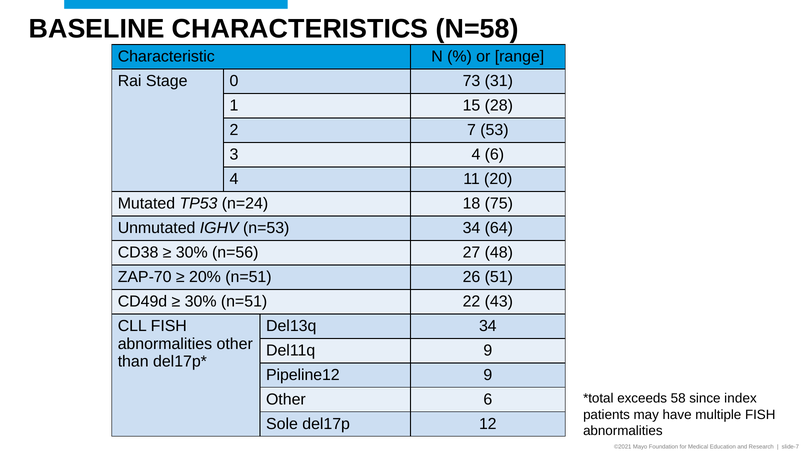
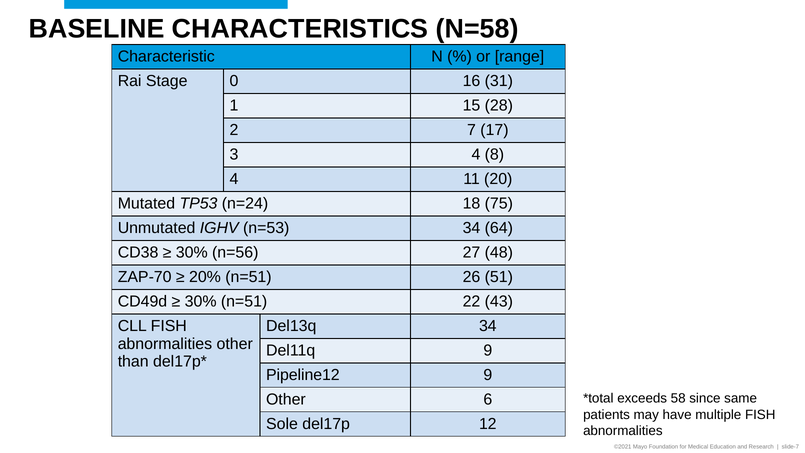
73: 73 -> 16 (471, 81)
53: 53 -> 17 (494, 130)
4 6: 6 -> 8 (494, 155)
index: index -> same (741, 398)
